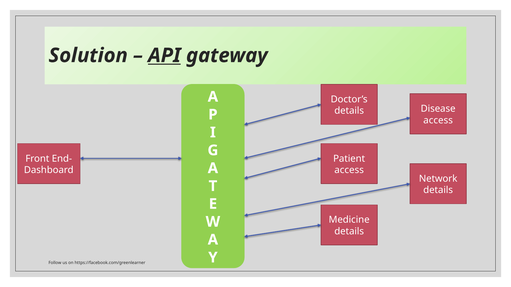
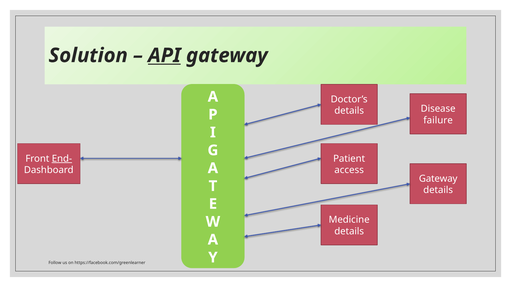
access: access -> failure (438, 120)
End- underline: none -> present (62, 159)
Network: Network -> Gateway (438, 179)
